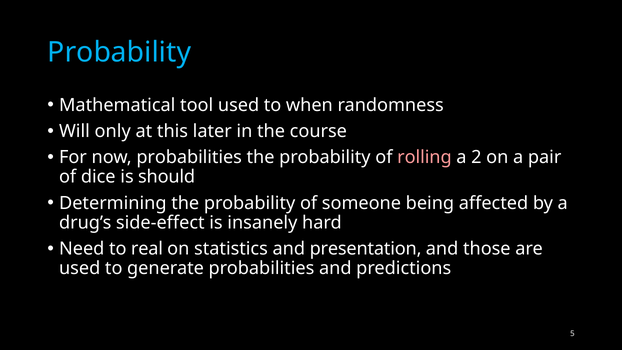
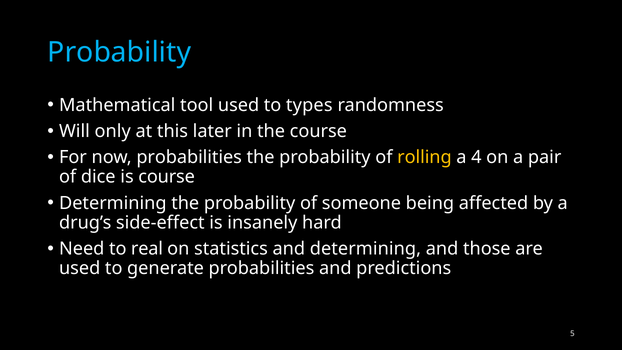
when: when -> types (309, 105)
rolling colour: pink -> yellow (424, 157)
2: 2 -> 4 (476, 157)
is should: should -> course (167, 177)
and presentation: presentation -> determining (365, 249)
